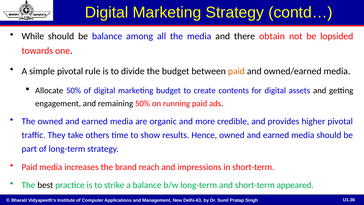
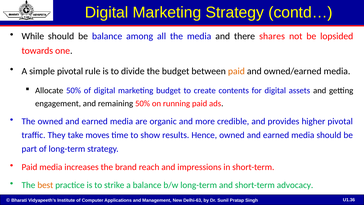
obtain: obtain -> shares (272, 36)
others: others -> moves (97, 135)
best colour: black -> orange (45, 185)
appeared: appeared -> advocacy (295, 185)
